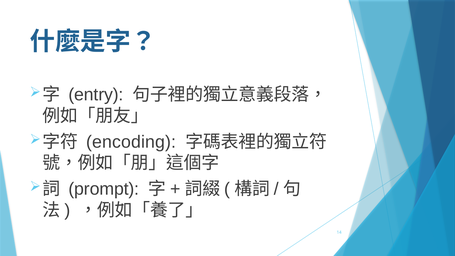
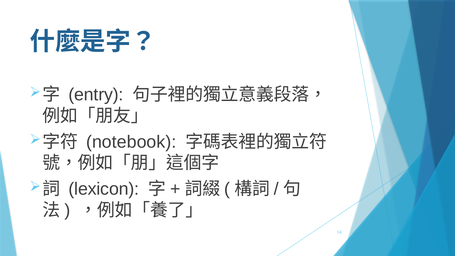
encoding: encoding -> notebook (131, 142)
prompt: prompt -> lexicon (104, 189)
